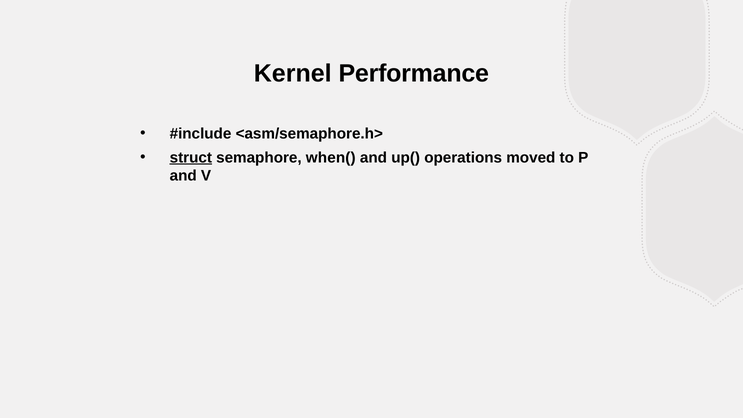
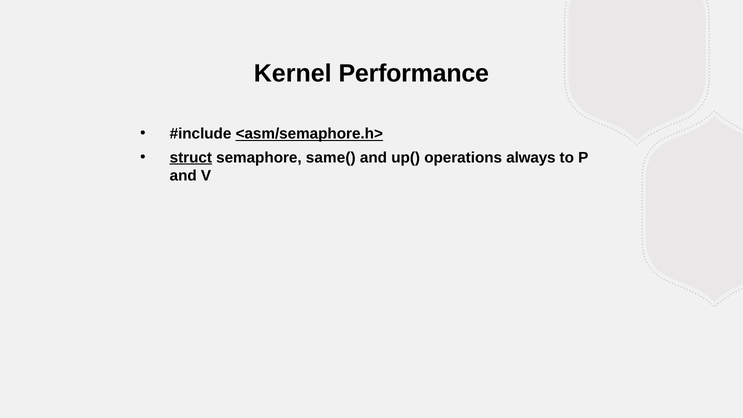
<asm/semaphore.h> underline: none -> present (309, 134)
when(: when( -> same( (331, 157)
moved: moved -> always (531, 157)
